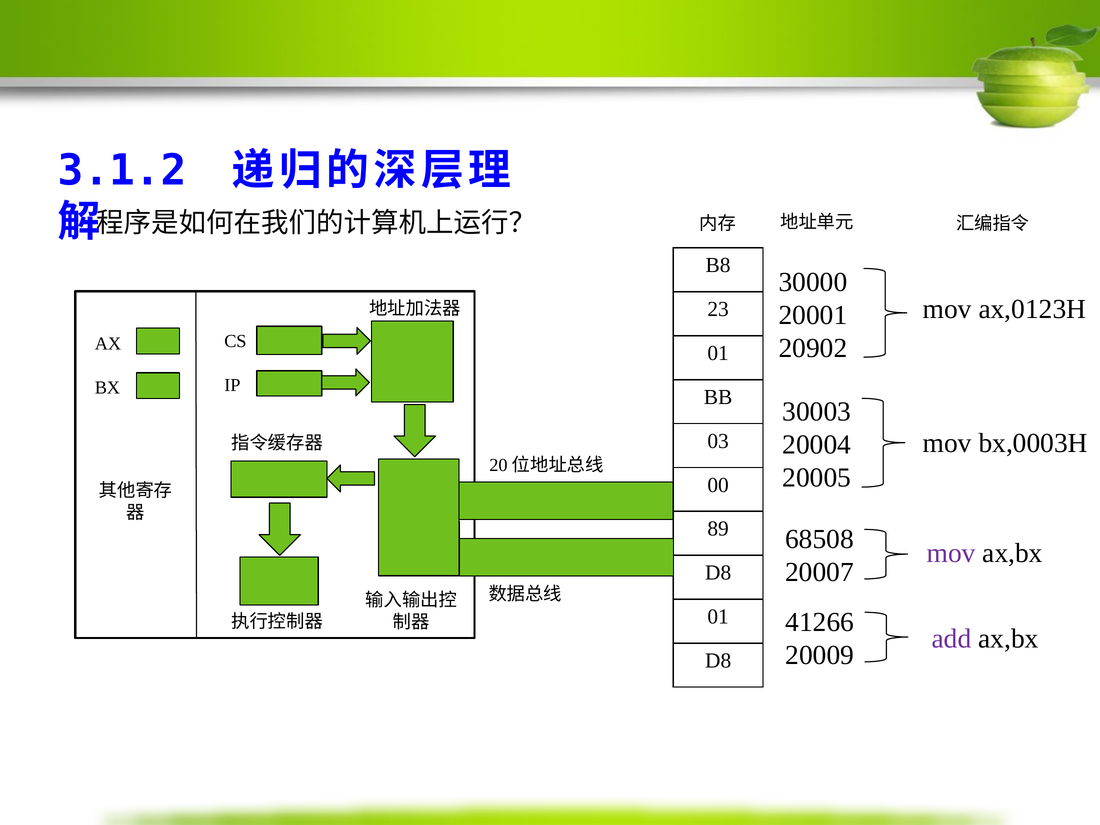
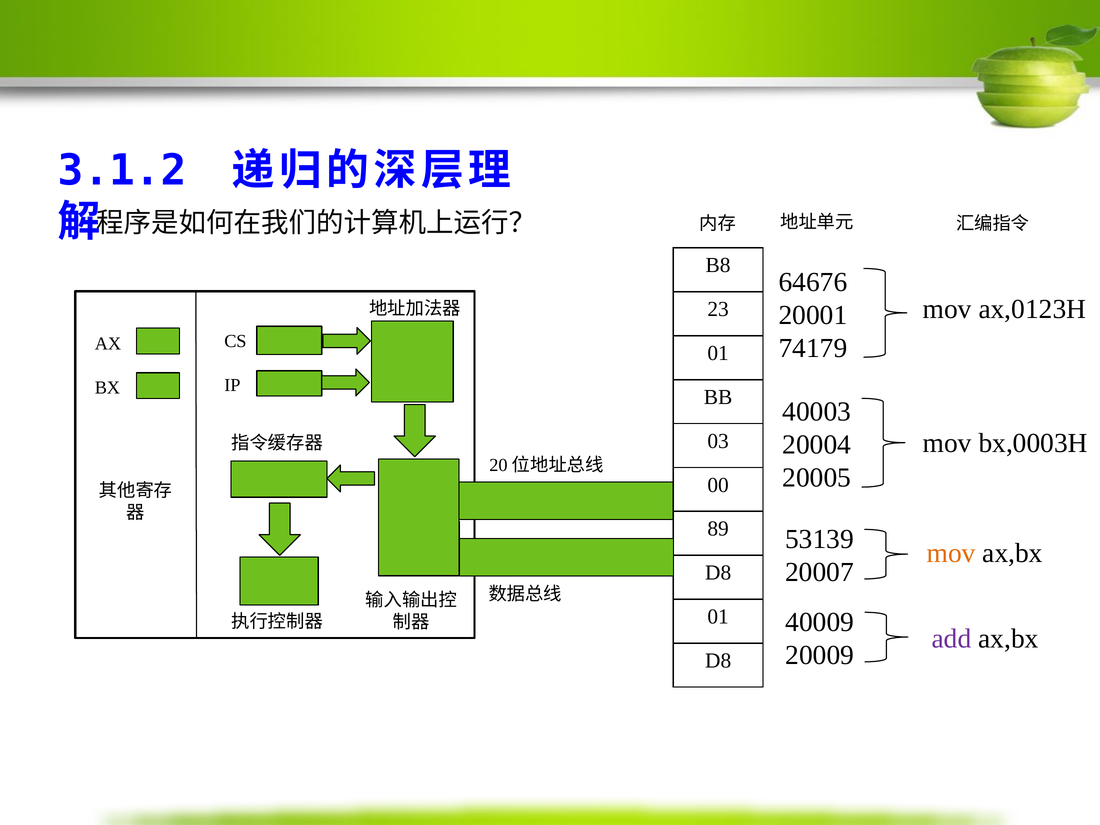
30000: 30000 -> 64676 (813, 282)
20902: 20902 -> 74179 (813, 348)
30003: 30003 -> 40003 (817, 412)
68508: 68508 -> 53139 (819, 539)
mov colour: purple -> orange (951, 553)
41266: 41266 -> 40009 (820, 622)
